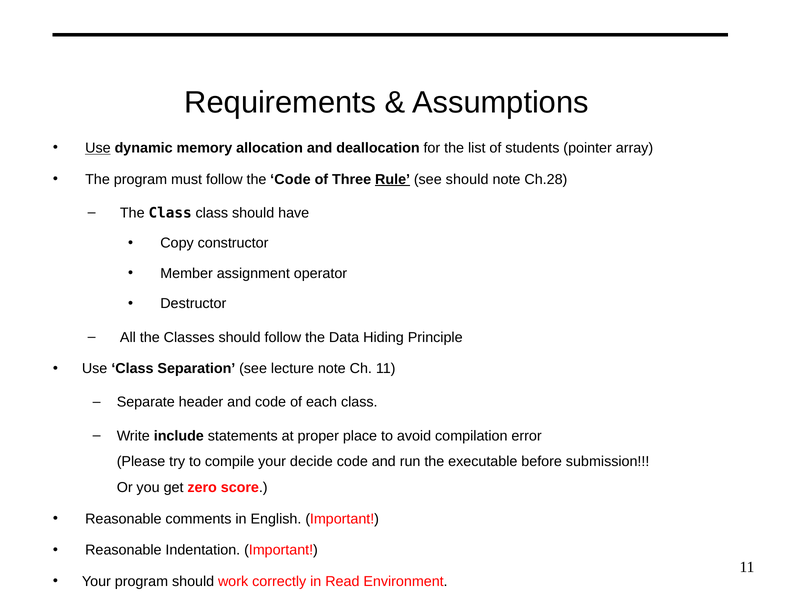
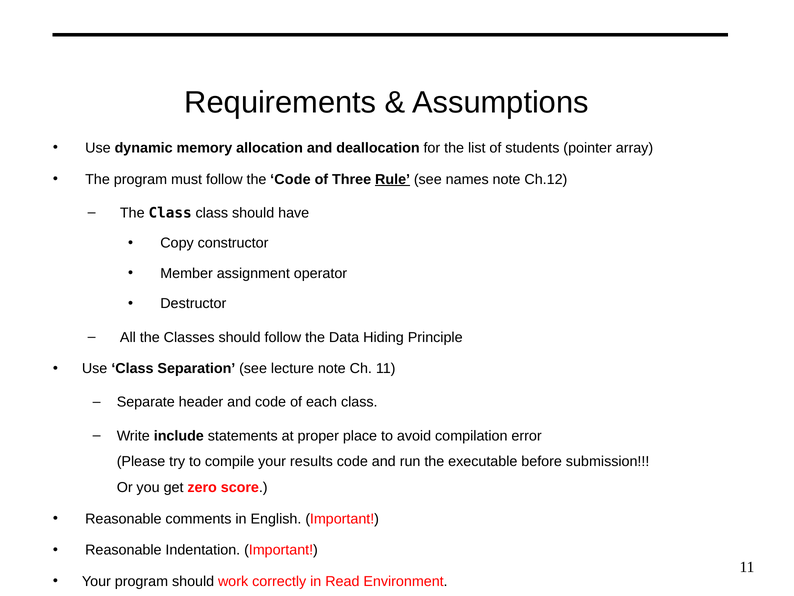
Use underline: present -> none (98, 148)
see should: should -> names (467, 179)
Ch.28: Ch.28 -> Ch.12 (546, 179)
decide: decide -> results (311, 461)
